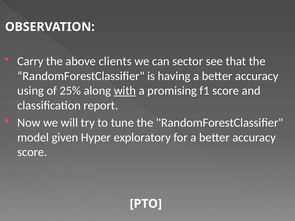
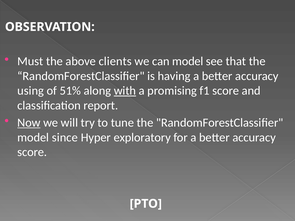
Carry: Carry -> Must (30, 61)
can sector: sector -> model (188, 61)
25%: 25% -> 51% (70, 91)
Now underline: none -> present (29, 123)
given: given -> since (65, 138)
